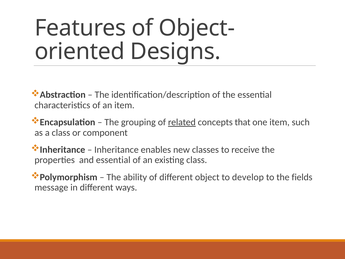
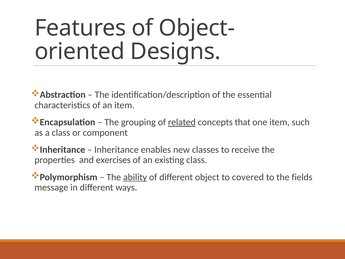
and essential: essential -> exercises (113, 160)
ability underline: none -> present (135, 177)
develop: develop -> covered (248, 177)
